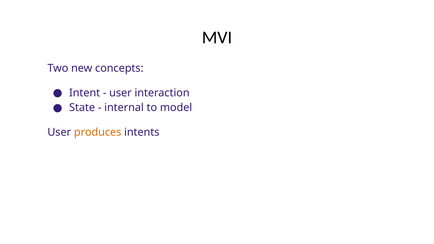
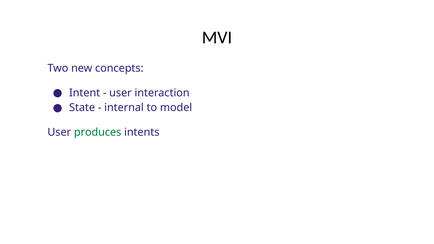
produces colour: orange -> green (98, 132)
